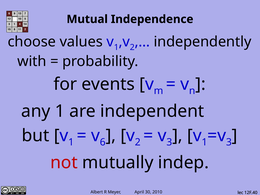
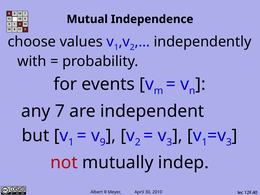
any 1: 1 -> 7 (60, 111)
6: 6 -> 9 (103, 142)
